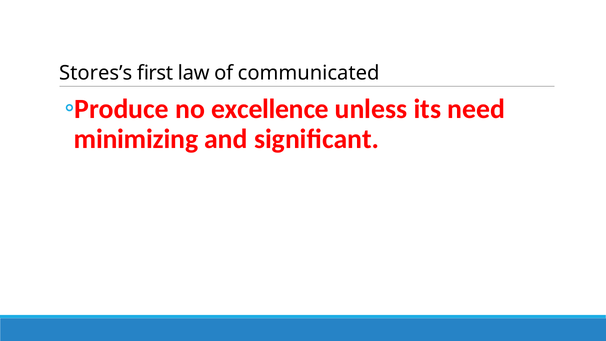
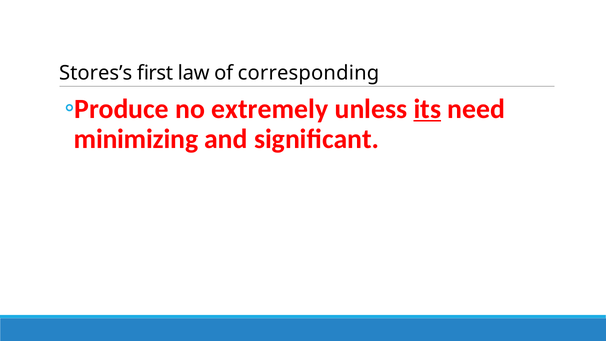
communicated: communicated -> corresponding (308, 73)
excellence: excellence -> extremely (270, 109)
its underline: none -> present (427, 109)
